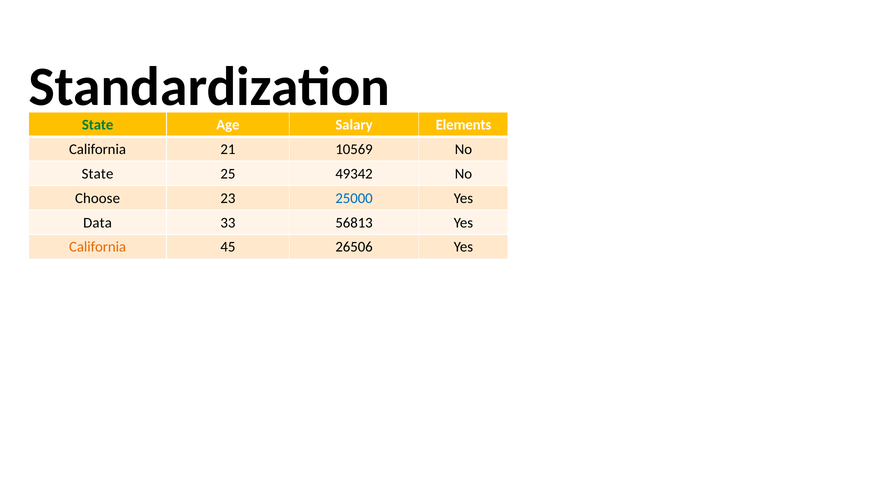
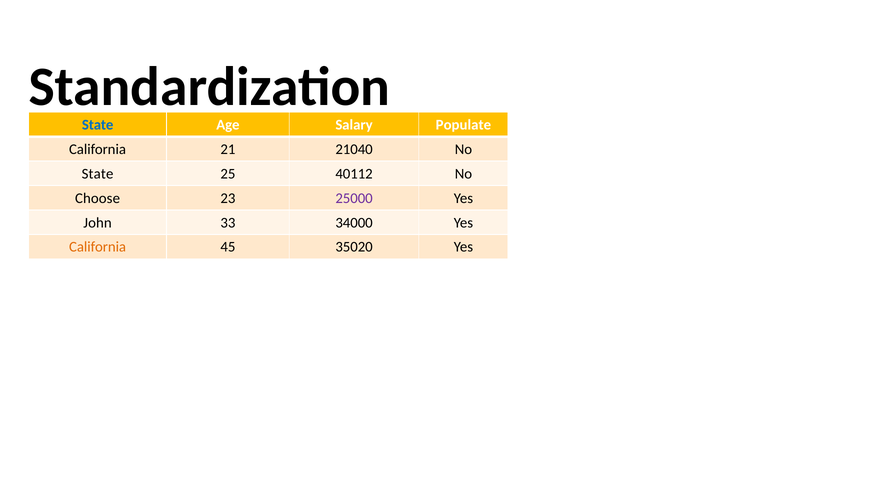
State colour: green -> blue (98, 125)
Elements: Elements -> Populate (463, 125)
10569: 10569 -> 21040 (354, 149)
49342: 49342 -> 40112 (354, 174)
25000 colour: blue -> purple (354, 198)
Data: Data -> John (98, 222)
56813: 56813 -> 34000 (354, 222)
26506: 26506 -> 35020 (354, 247)
